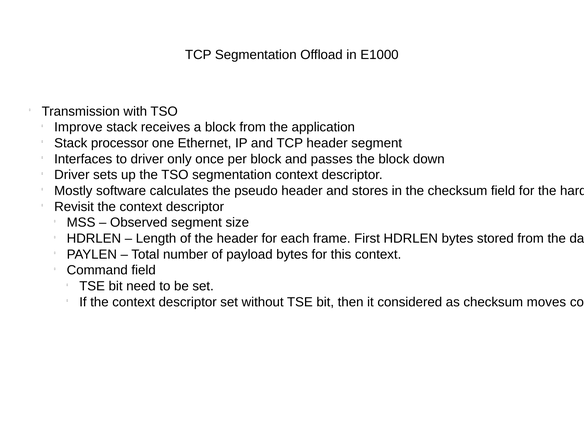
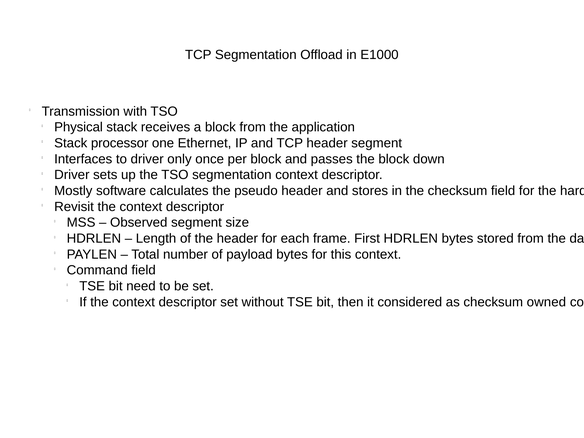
Improve: Improve -> Physical (79, 127)
moves: moves -> owned (546, 302)
